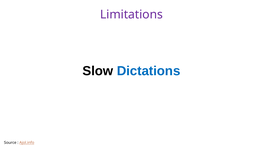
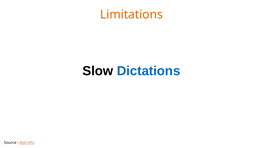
Limitations colour: purple -> orange (131, 15)
